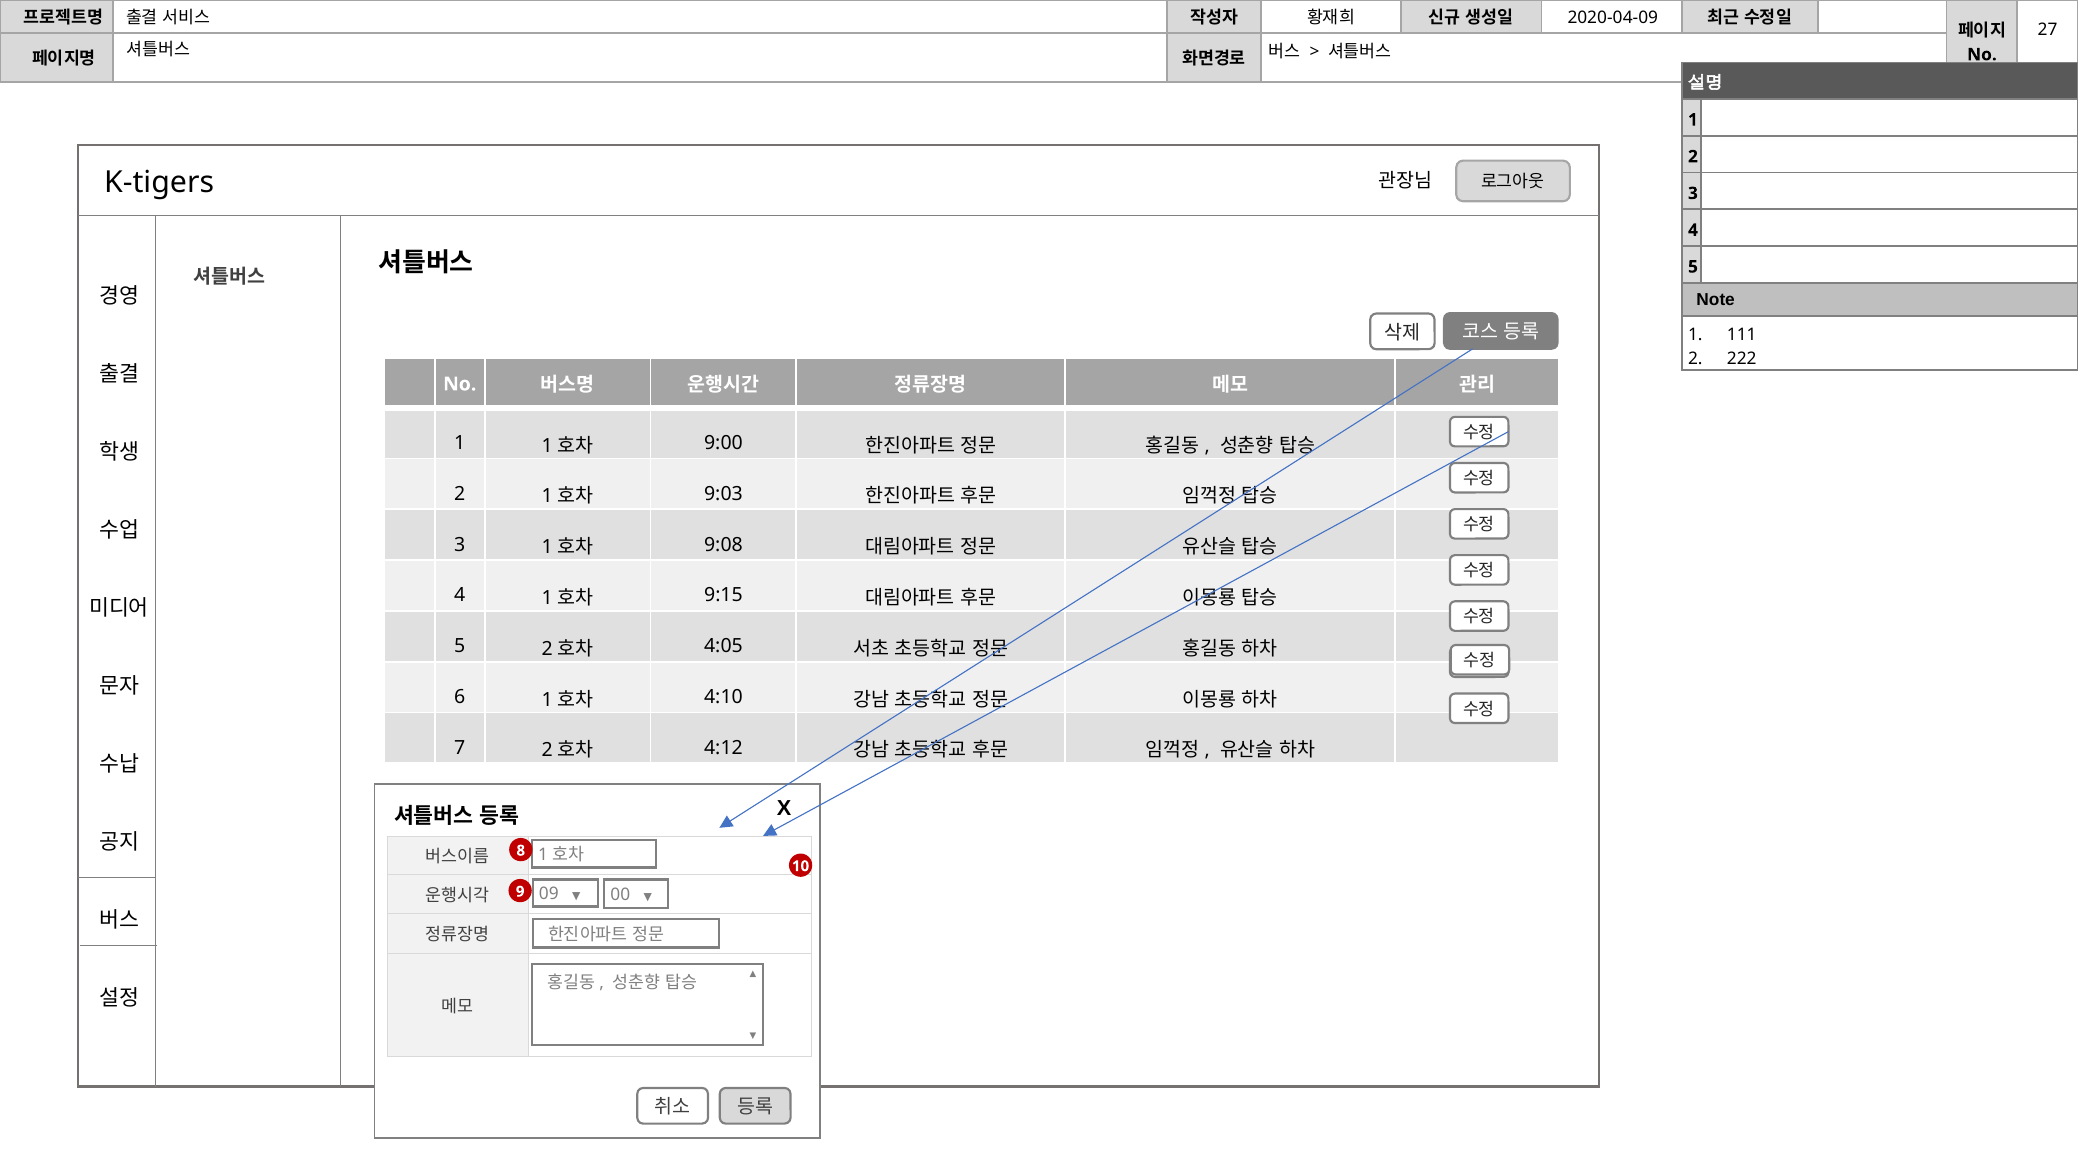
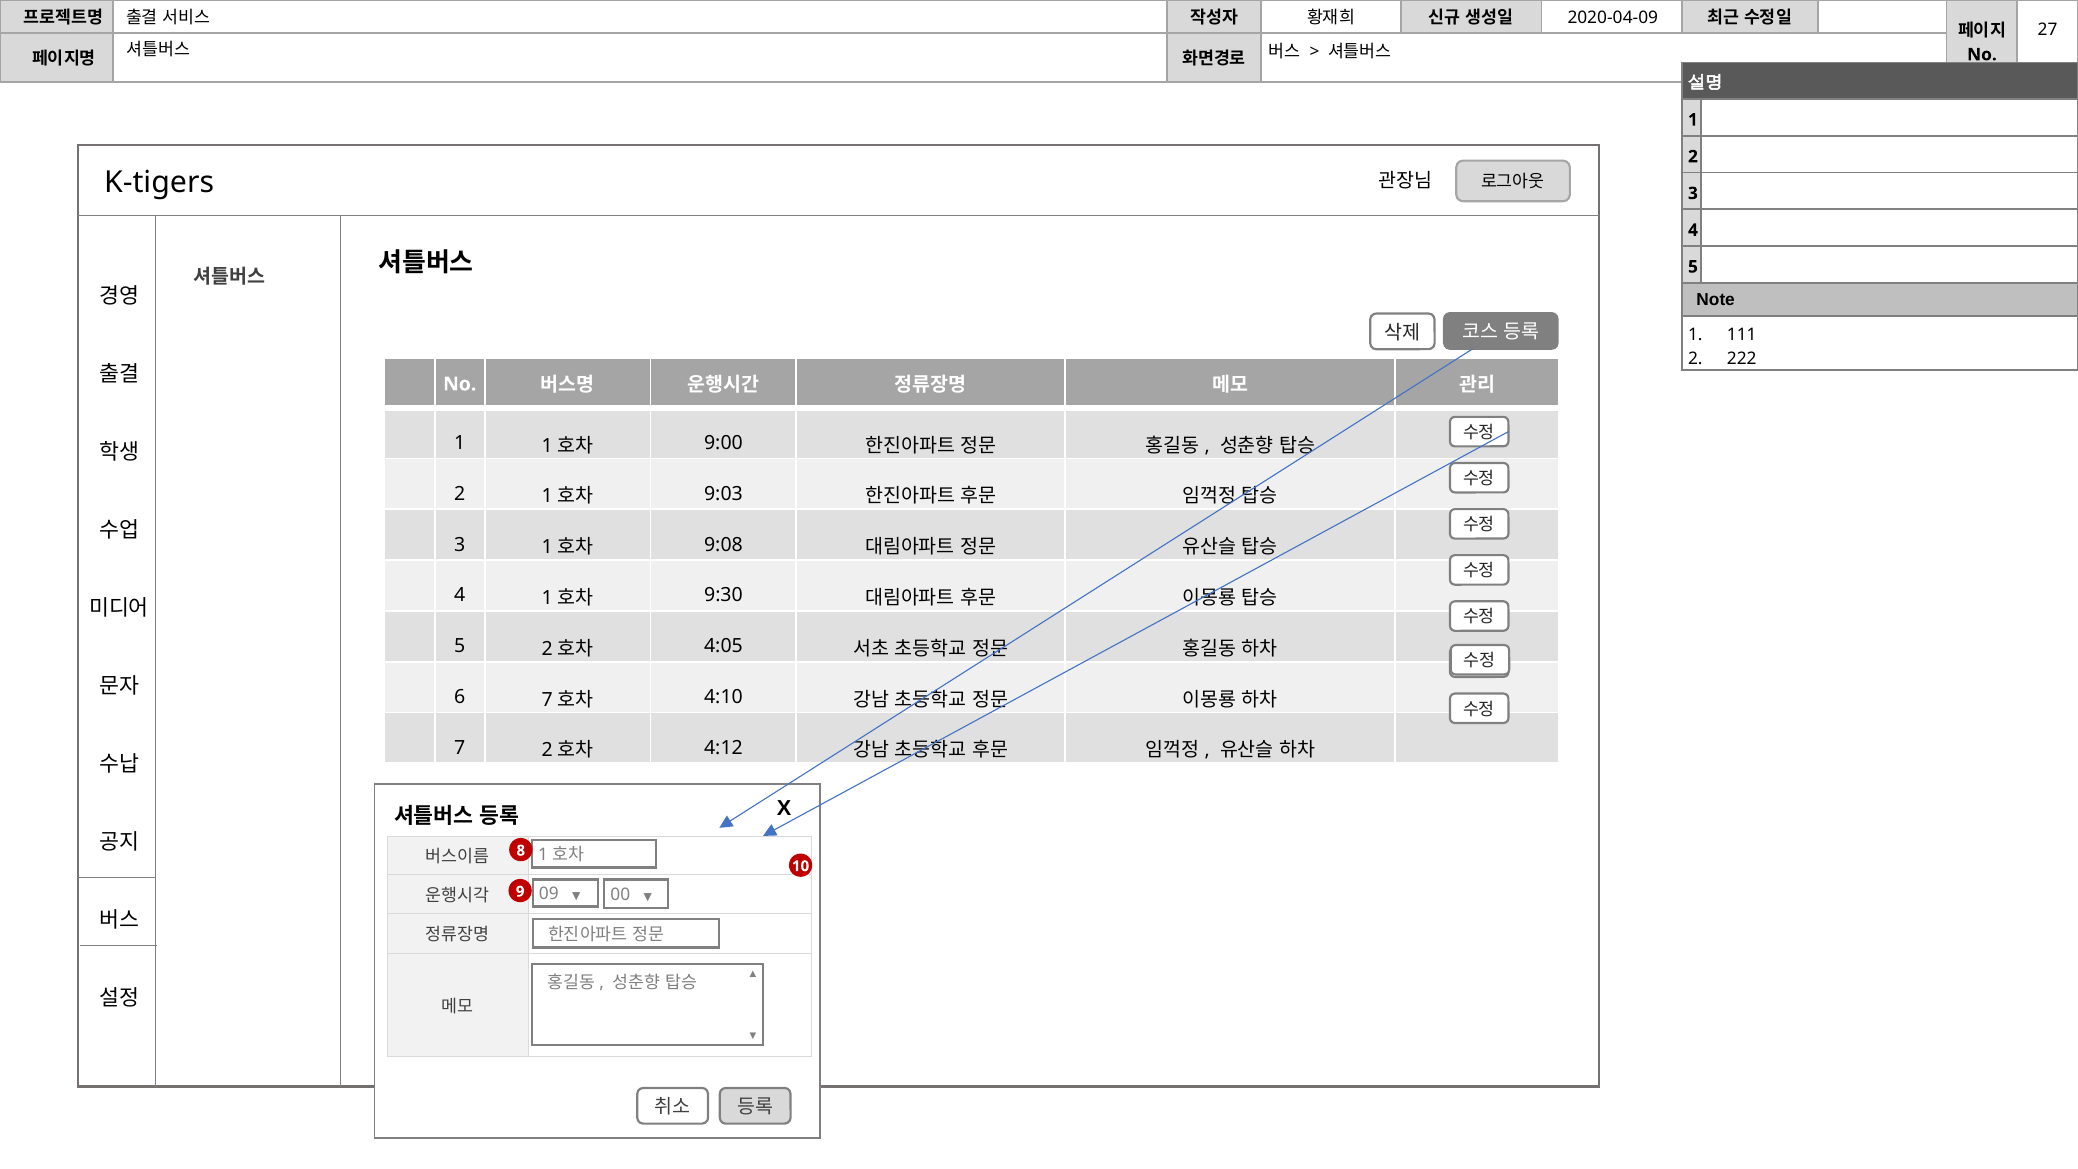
9:15: 9:15 -> 9:30 (723, 595)
6 1: 1 -> 7 (547, 700)
